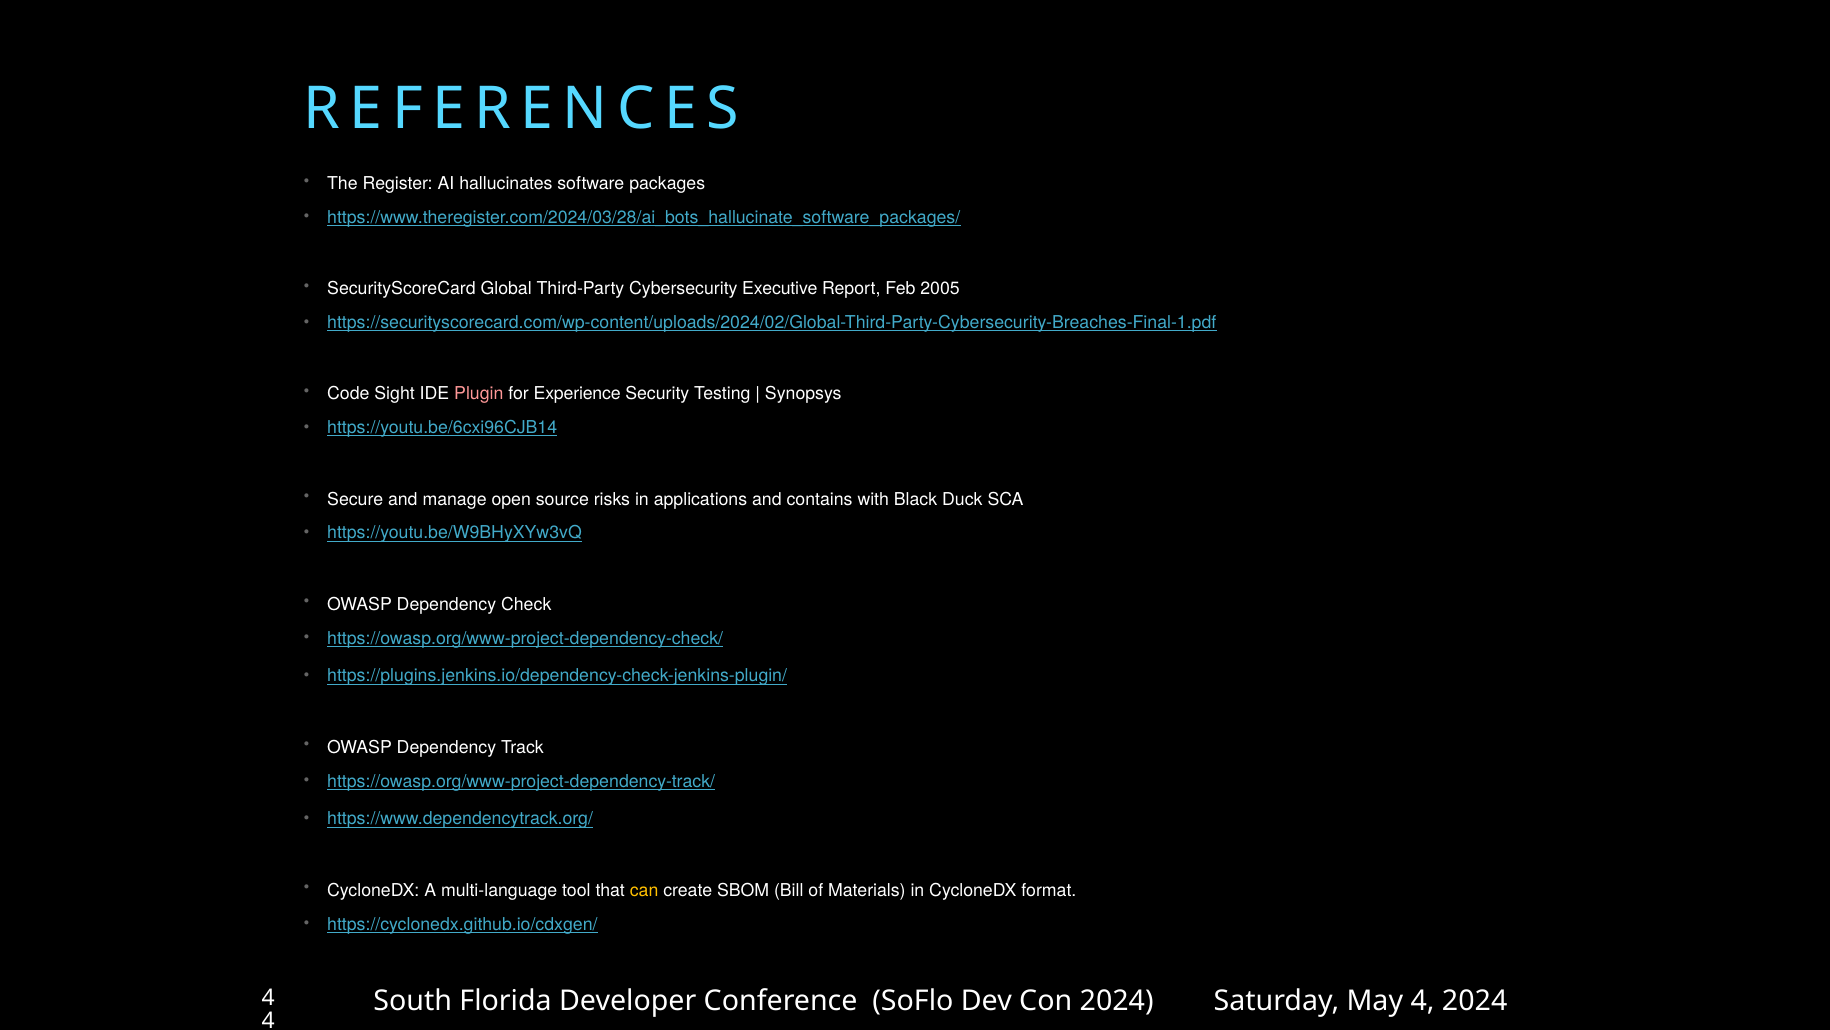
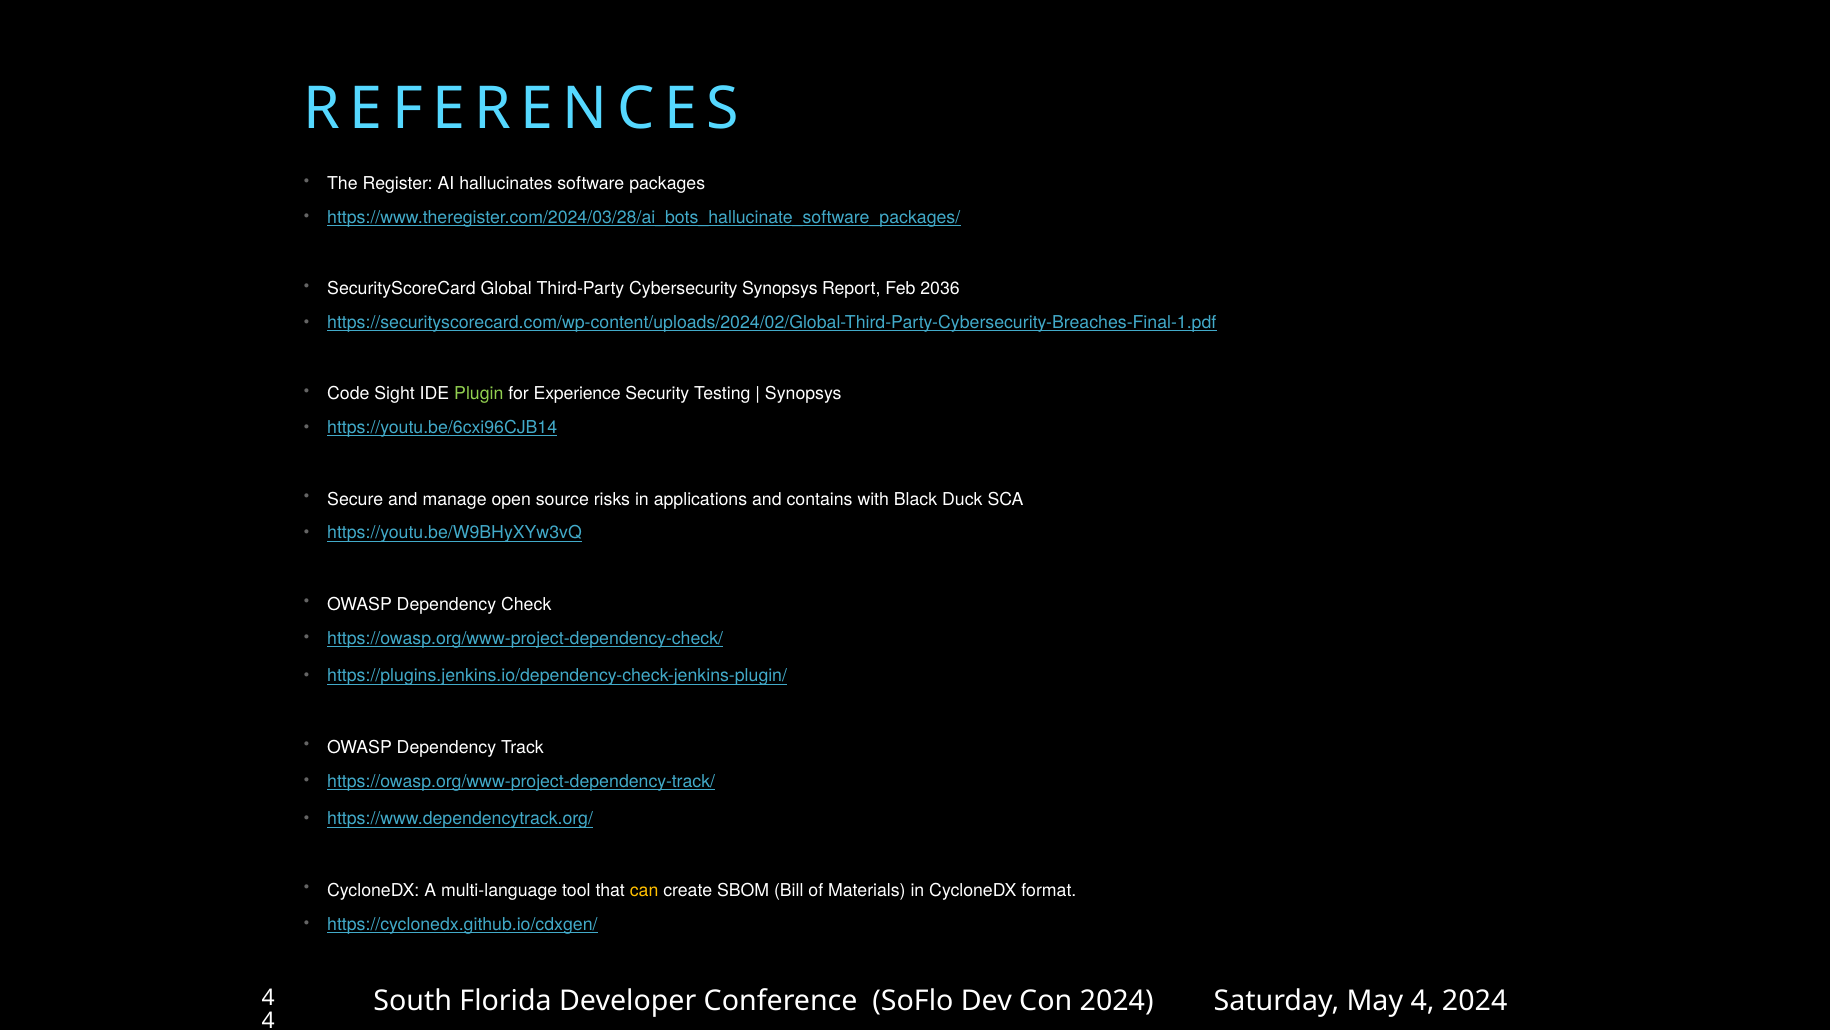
Cybersecurity Executive: Executive -> Synopsys (780, 289)
2005: 2005 -> 2036 (940, 289)
Plugin colour: pink -> light green (479, 394)
